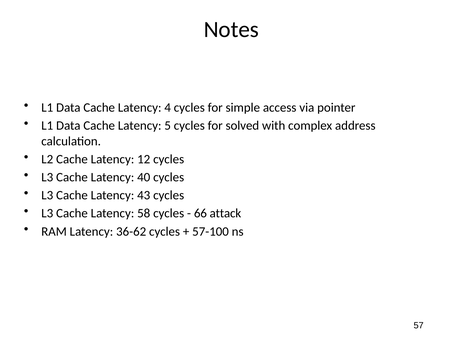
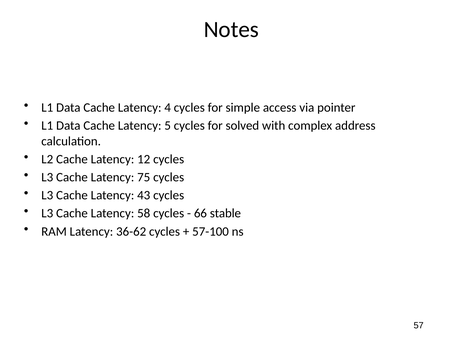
40: 40 -> 75 (144, 177)
attack: attack -> stable (225, 213)
